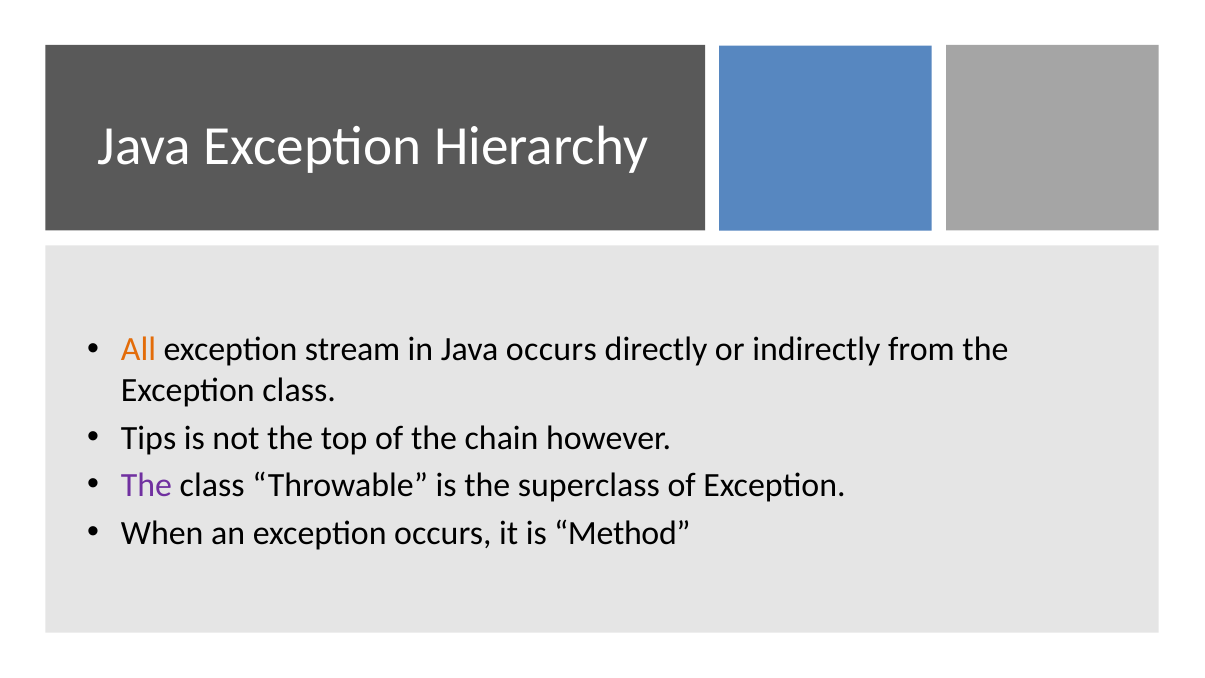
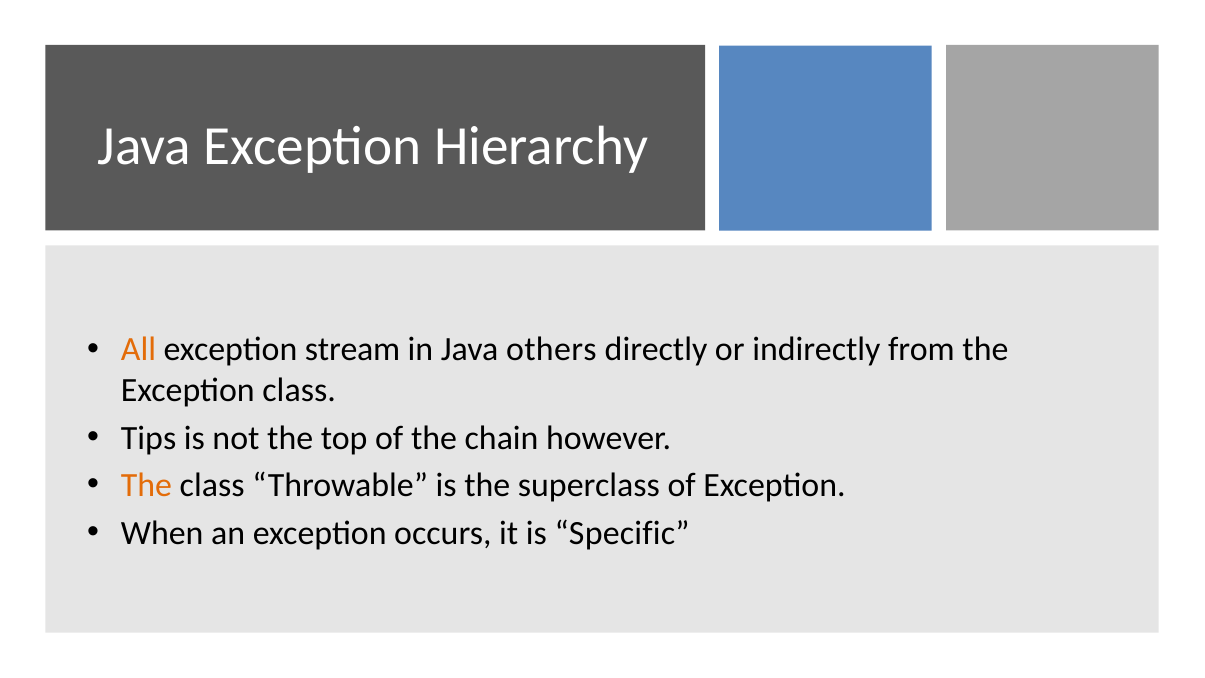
Java occurs: occurs -> others (551, 350)
The colour: purple -> orange (147, 485)
Method: Method -> Specific (622, 533)
